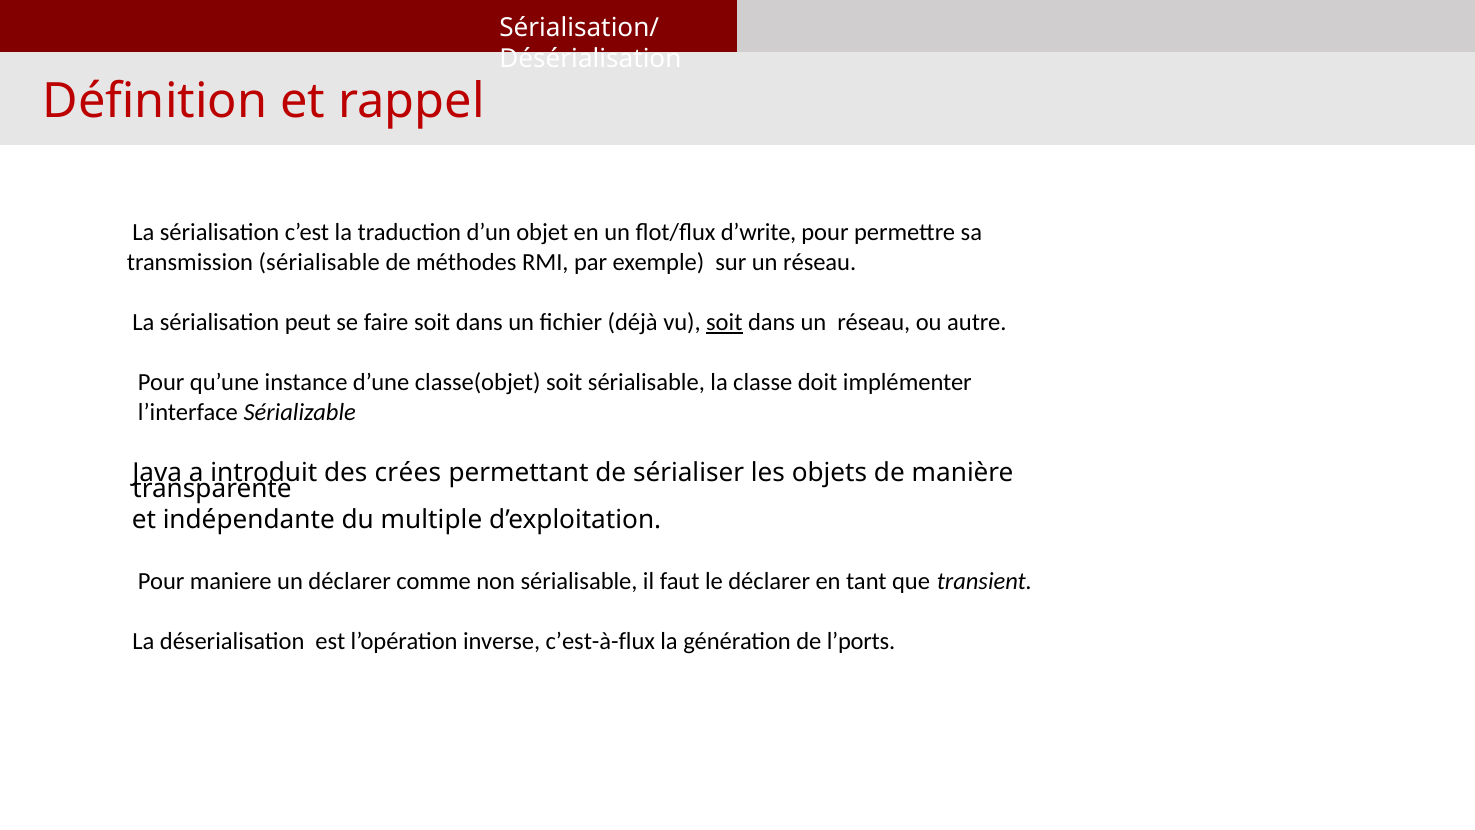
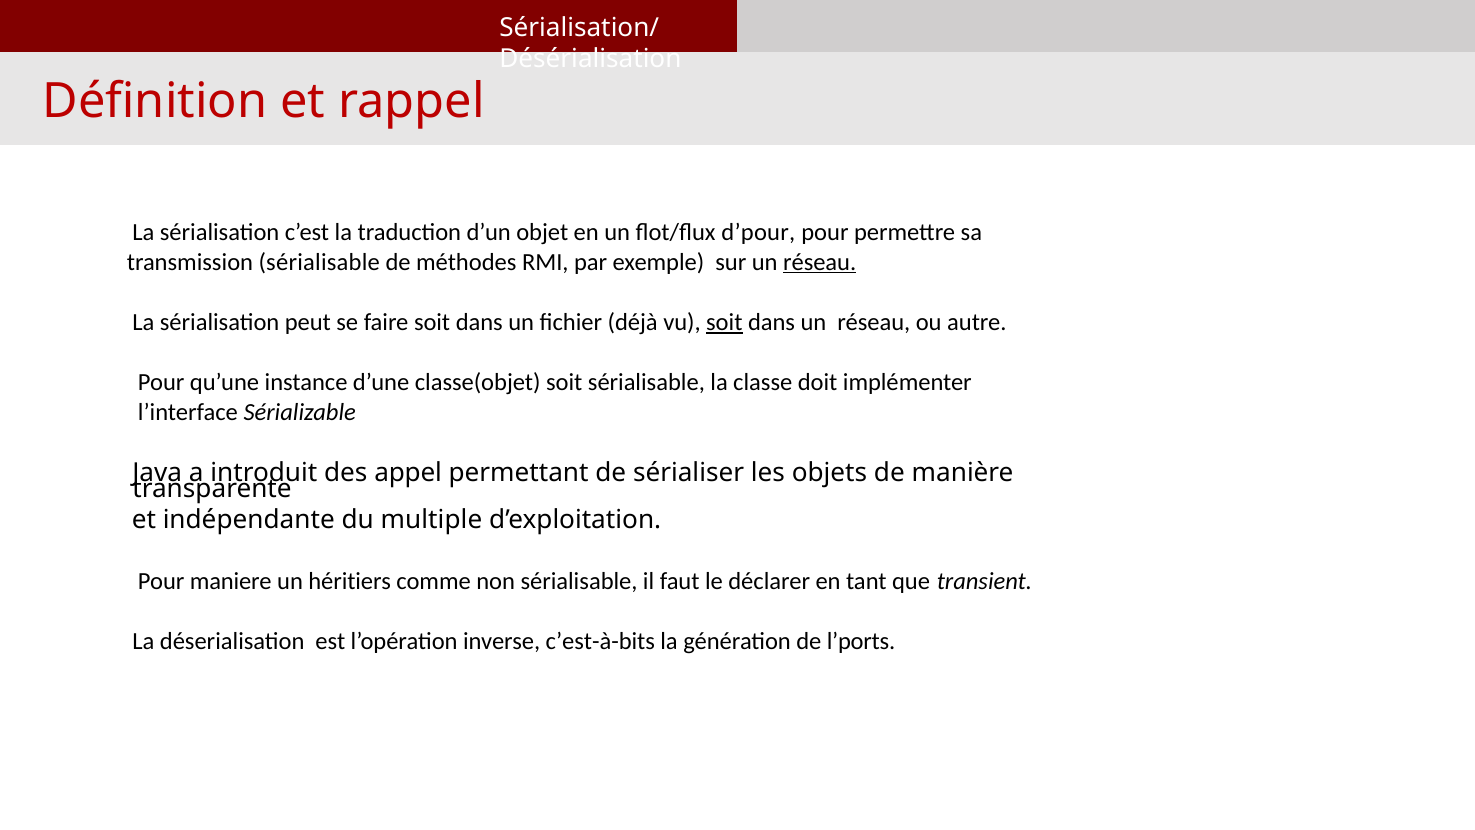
d’write: d’write -> d’pour (758, 232)
réseau underline: none -> present (820, 262)
crées: crées -> appel (408, 473)
un déclarer: déclarer -> héritiers (350, 581)
c’est-à-flux: c’est-à-flux -> c’est-à-bits (600, 641)
